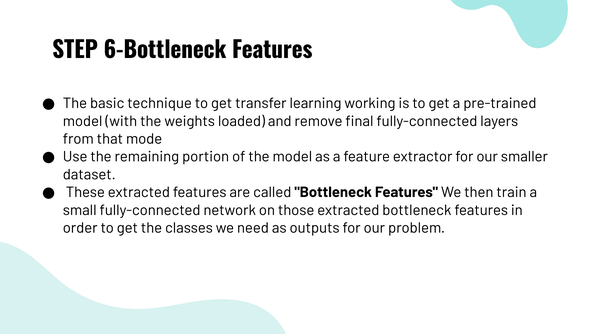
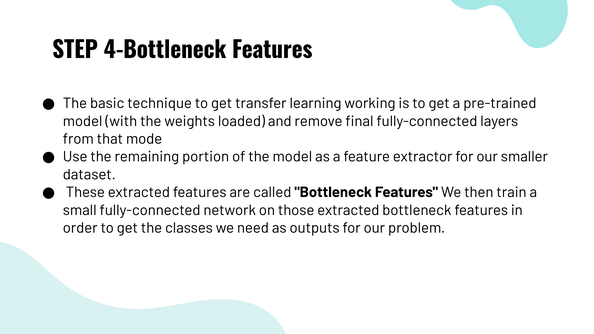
6-Bottleneck: 6-Bottleneck -> 4-Bottleneck (165, 50)
